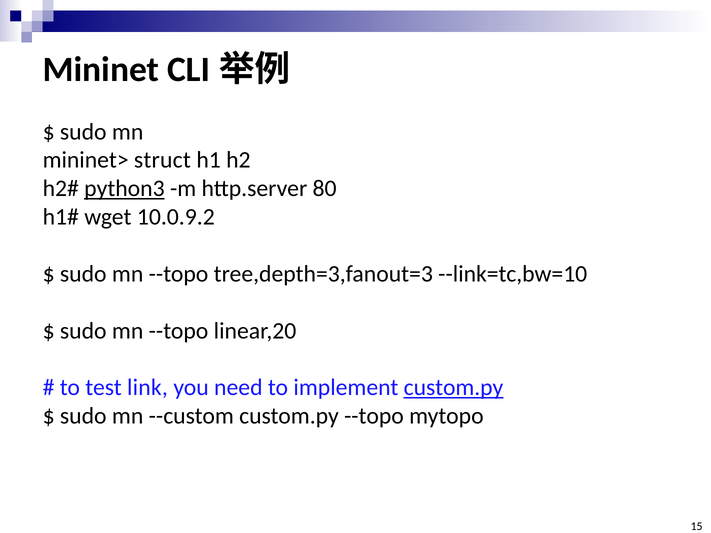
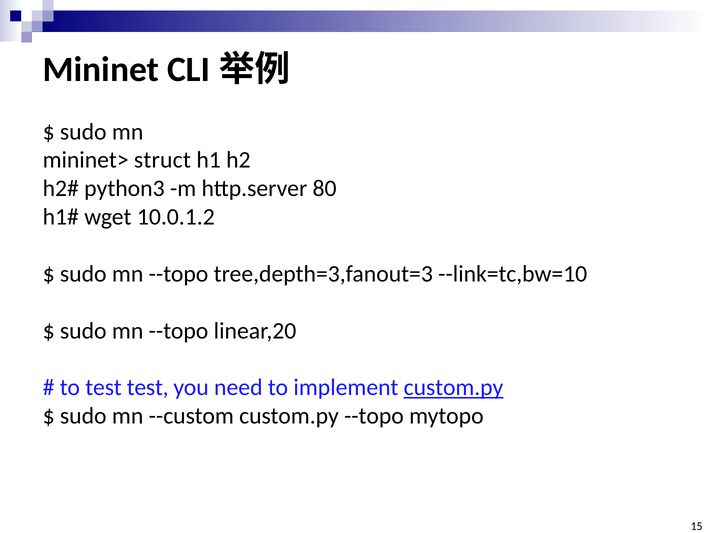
python3 underline: present -> none (124, 189)
10.0.9.2: 10.0.9.2 -> 10.0.1.2 (176, 217)
test link: link -> test (148, 388)
